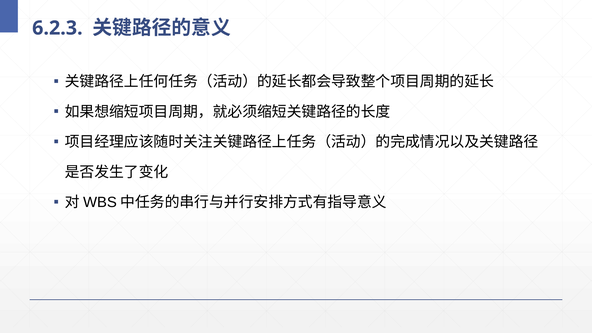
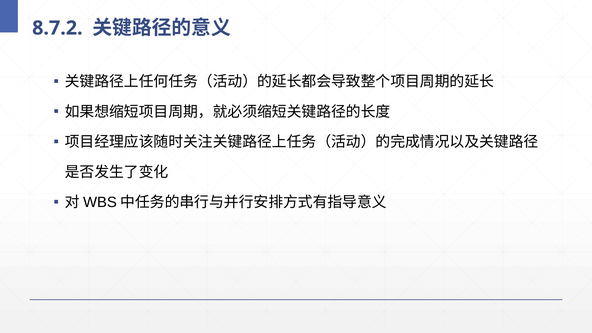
6.2.3: 6.2.3 -> 8.7.2 (57, 28)
